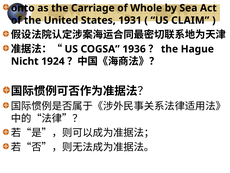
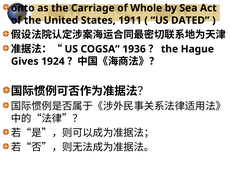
1931: 1931 -> 1911 (130, 20)
CLAIM: CLAIM -> DATED (190, 20)
Nicht: Nicht -> Gives (25, 61)
